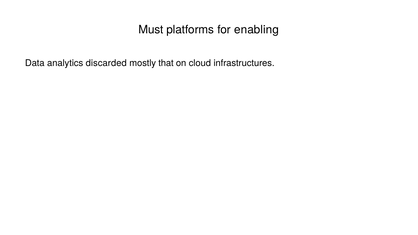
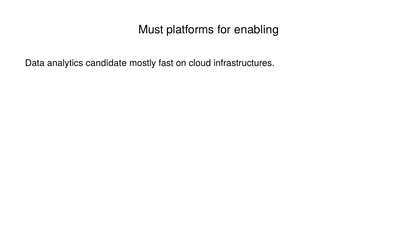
discarded: discarded -> candidate (106, 63)
that: that -> fast (166, 63)
